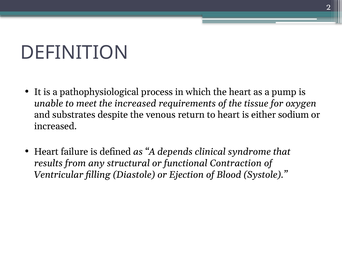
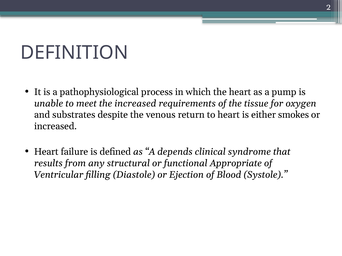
sodium: sodium -> smokes (294, 115)
Contraction: Contraction -> Appropriate (236, 164)
